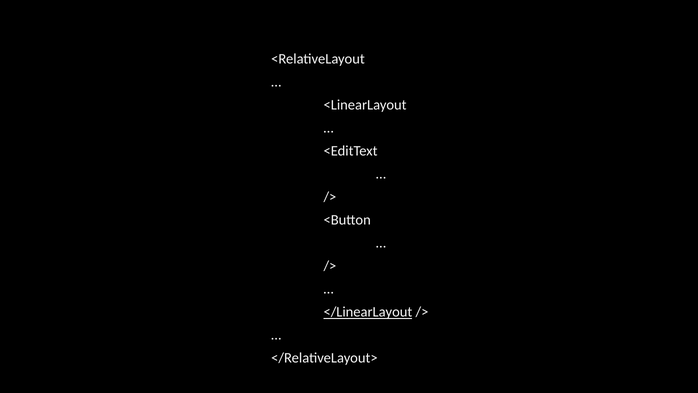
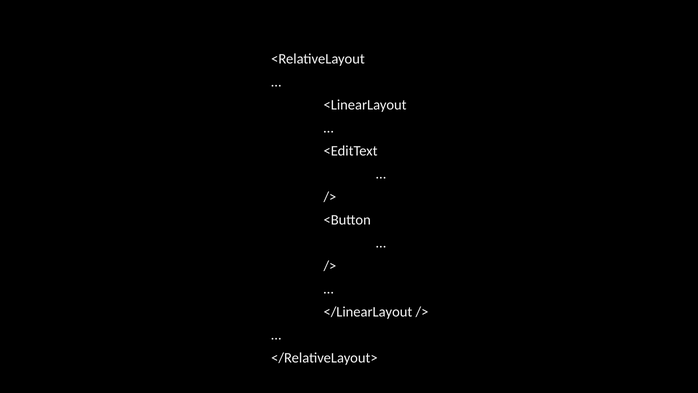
</LinearLayout underline: present -> none (368, 312)
